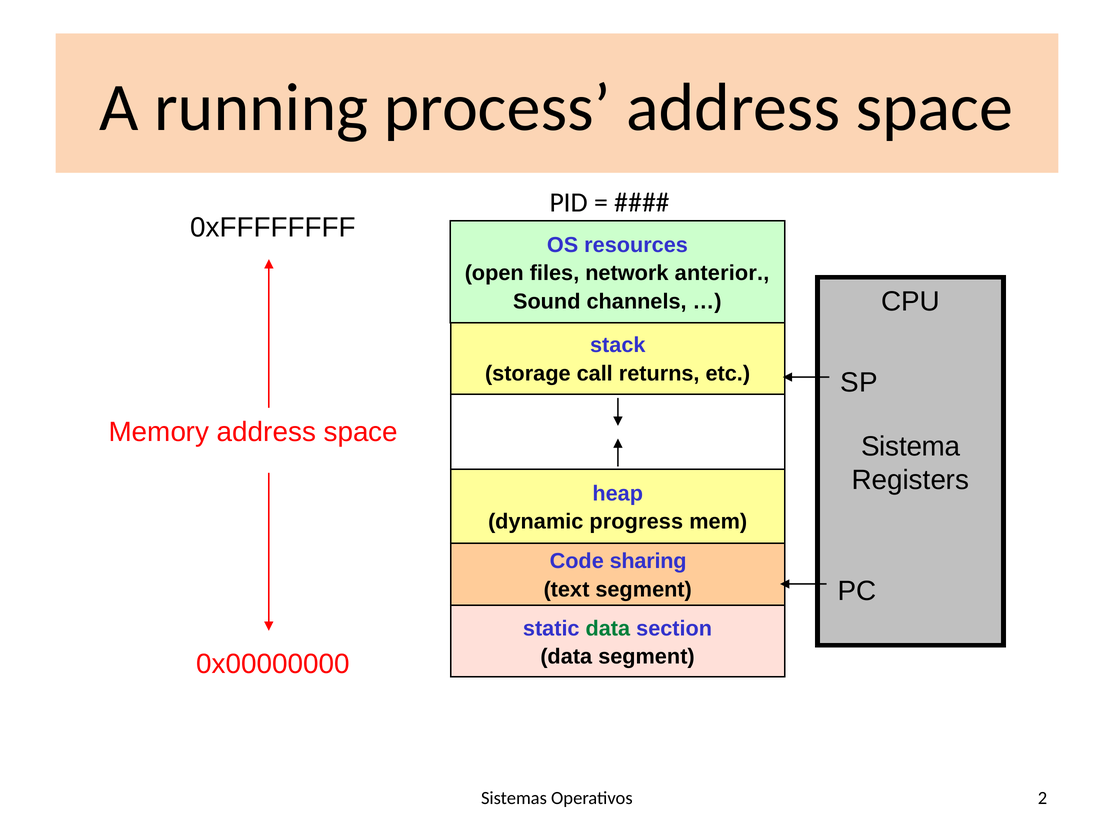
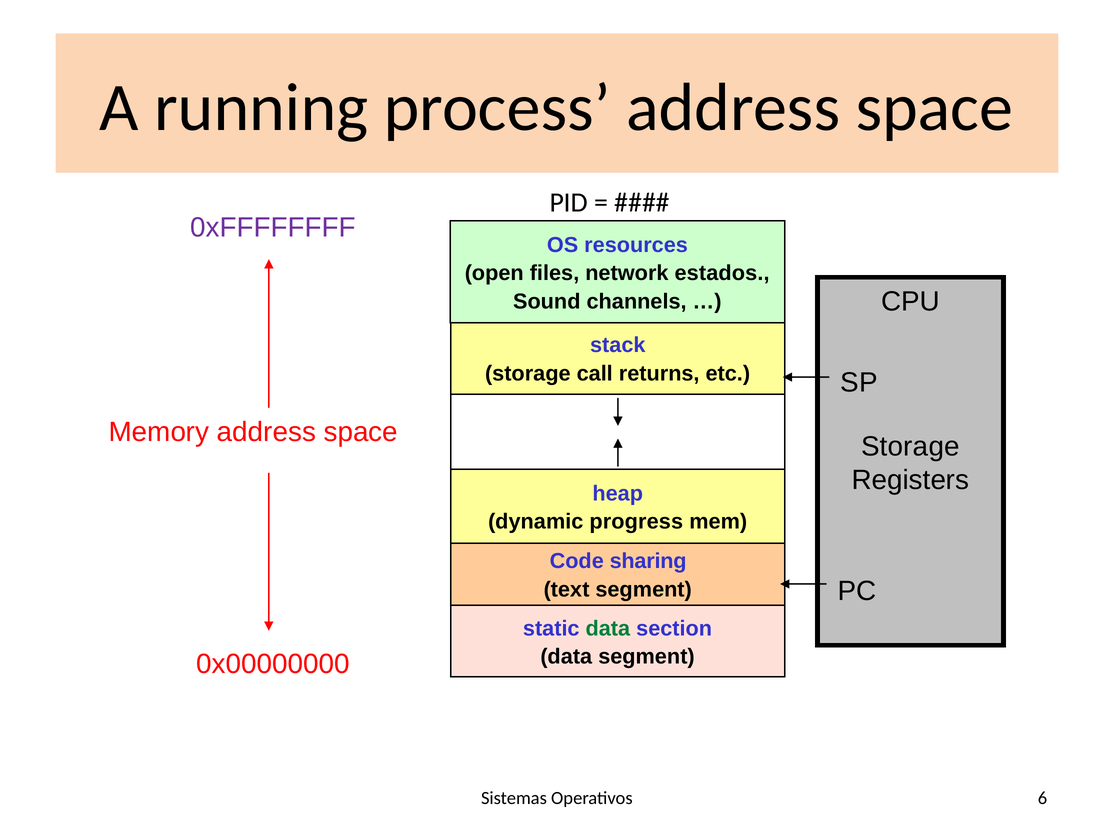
0xFFFFFFFF colour: black -> purple (273, 227)
anterior: anterior -> estados (722, 273)
Sistema: Sistema -> Storage (910, 446)
2: 2 -> 6 (1043, 798)
